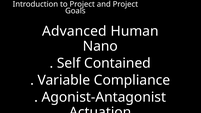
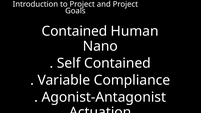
Advanced: Advanced -> Contained (74, 31)
